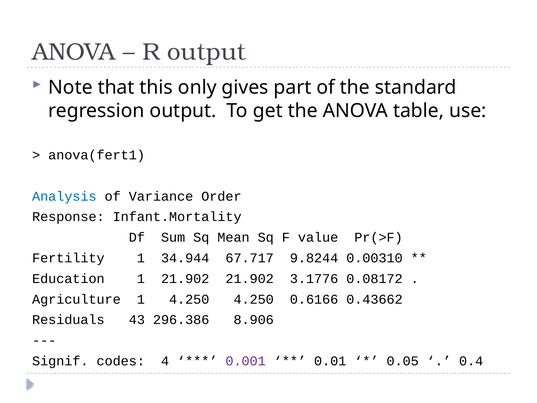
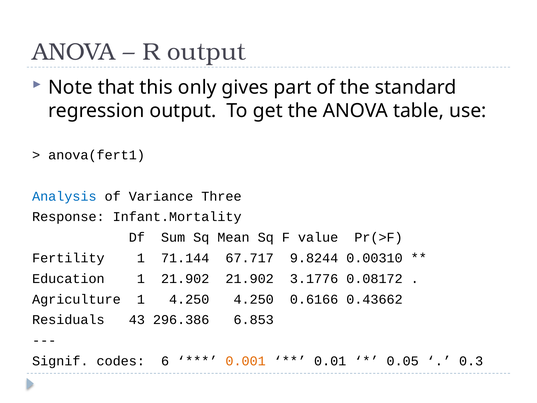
Order: Order -> Three (221, 196)
34.944: 34.944 -> 71.144 (185, 258)
8.906: 8.906 -> 6.853 (254, 320)
4: 4 -> 6 (165, 361)
0.001 colour: purple -> orange (246, 361)
0.4: 0.4 -> 0.3 (471, 361)
